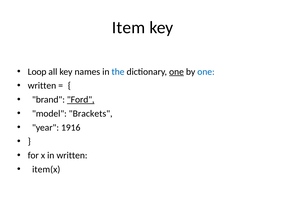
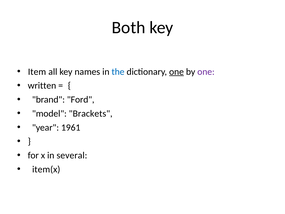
Item: Item -> Both (129, 28)
Loop: Loop -> Item (37, 72)
one colour: blue -> purple (206, 72)
Ford underline: present -> none (81, 99)
1916: 1916 -> 1961 (71, 127)
in written: written -> several (72, 155)
